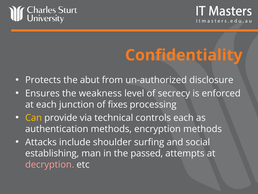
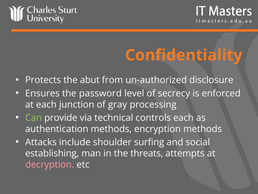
weakness: weakness -> password (100, 93)
fixes: fixes -> gray (118, 104)
Can colour: yellow -> light green (34, 117)
passed: passed -> threats (147, 153)
